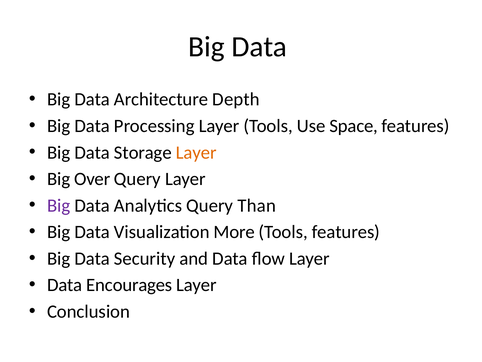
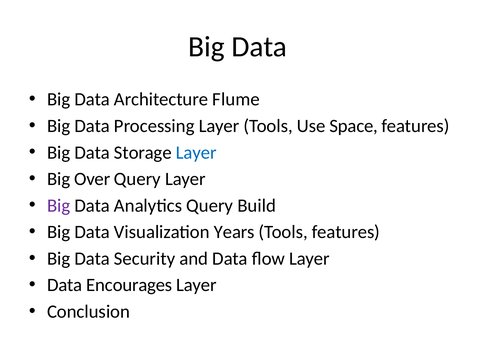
Depth: Depth -> Flume (236, 99)
Layer colour: orange -> blue (196, 152)
Than: Than -> Build (257, 205)
More: More -> Years (234, 232)
